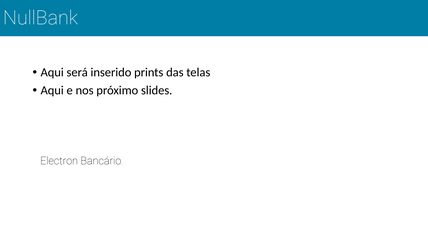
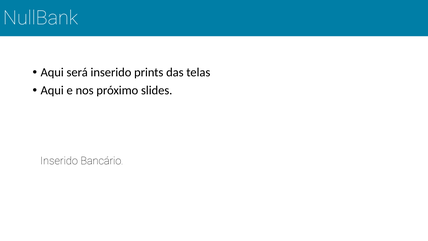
Electron: Electron -> Inserido (59, 161)
